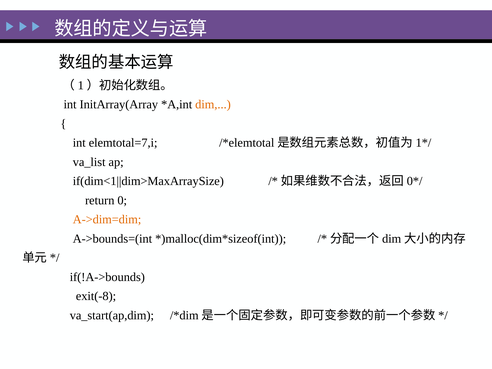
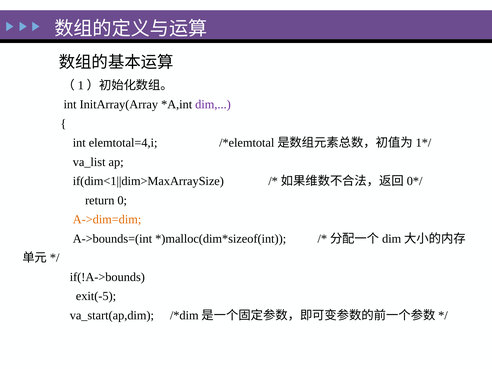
dim colour: orange -> purple (213, 104)
elemtotal=7,i: elemtotal=7,i -> elemtotal=4,i (123, 143)
exit(-8: exit(-8 -> exit(-5 (96, 296)
